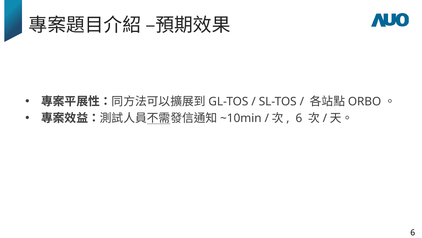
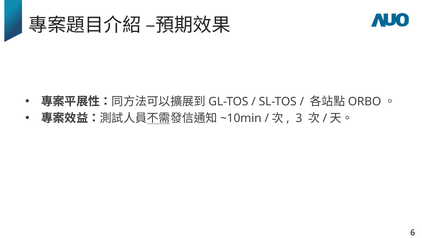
6: 6 -> 3 (299, 118)
